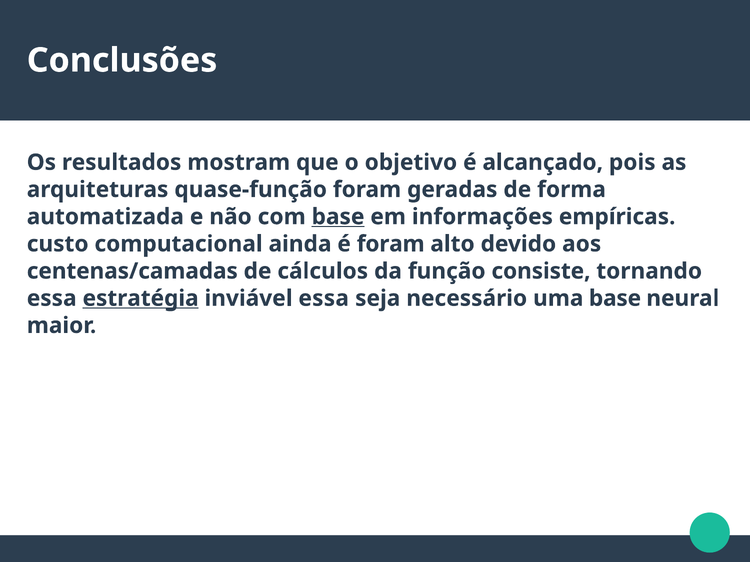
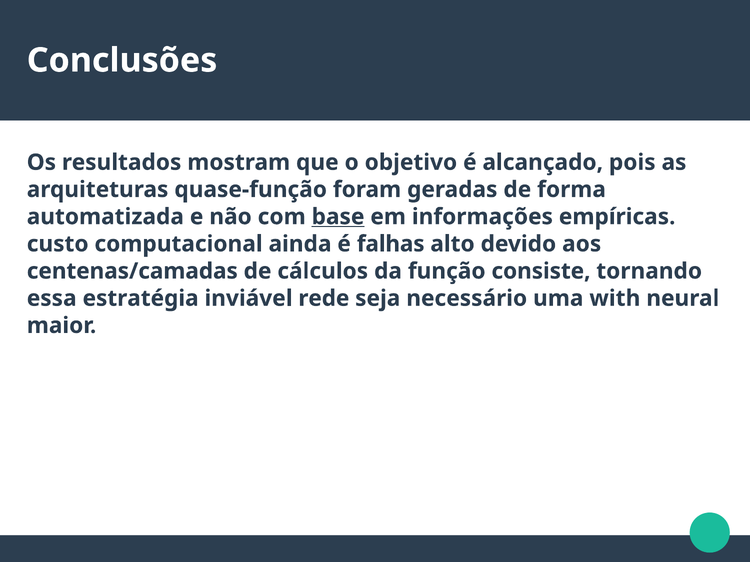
é foram: foram -> falhas (391, 244)
estratégia underline: present -> none (141, 299)
inviável essa: essa -> rede (324, 299)
uma base: base -> with (615, 299)
